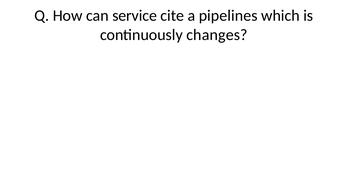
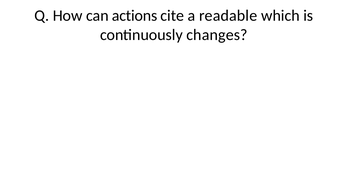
service: service -> actions (135, 16)
pipelines: pipelines -> readable (228, 16)
